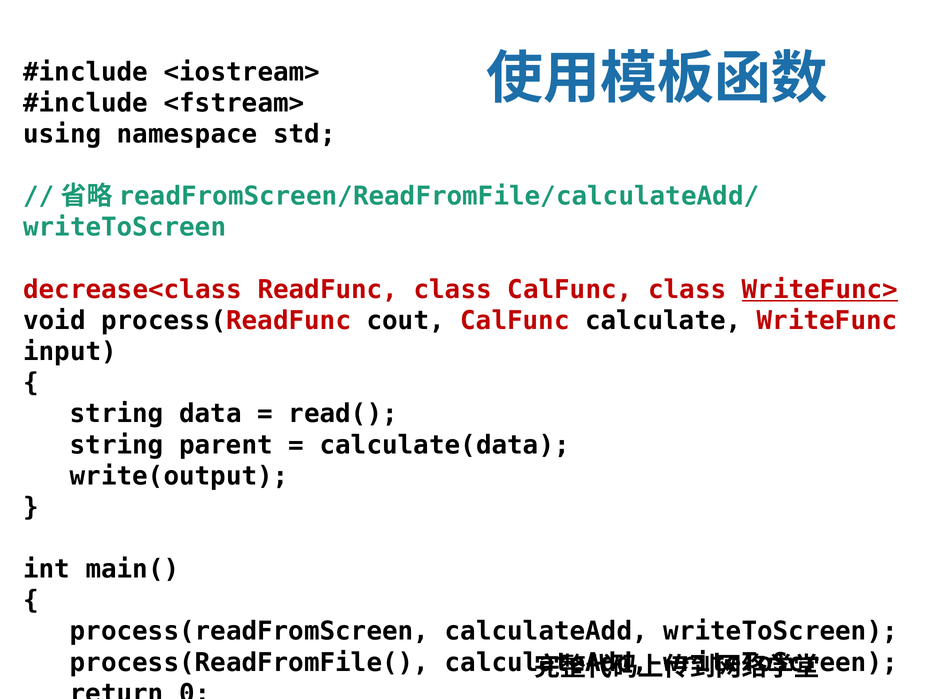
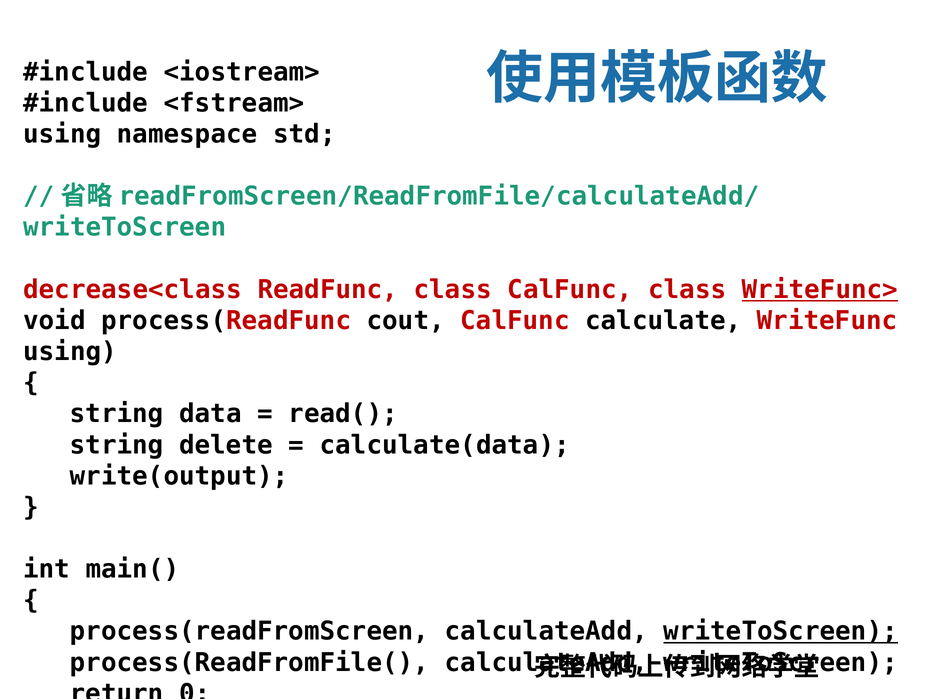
input: input -> using (70, 352)
parent: parent -> delete (226, 445)
writeToScreen underline: none -> present (781, 631)
